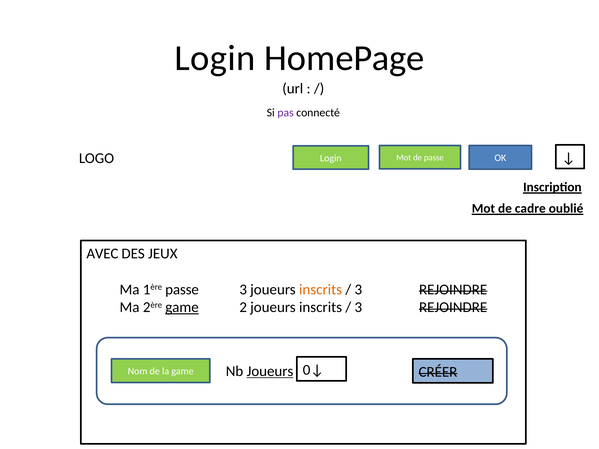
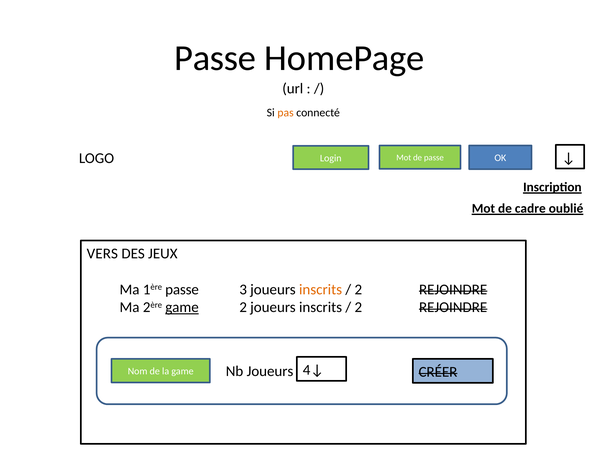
Login: Login -> Passe (215, 58)
pas colour: purple -> orange (286, 113)
AVEC: AVEC -> VERS (102, 254)
3: 3 -> 2 (358, 290)
3: 3 -> 2 (358, 308)
Joueurs underline: present -> none (270, 371)
0↓: 0↓ -> 4↓ (313, 370)
